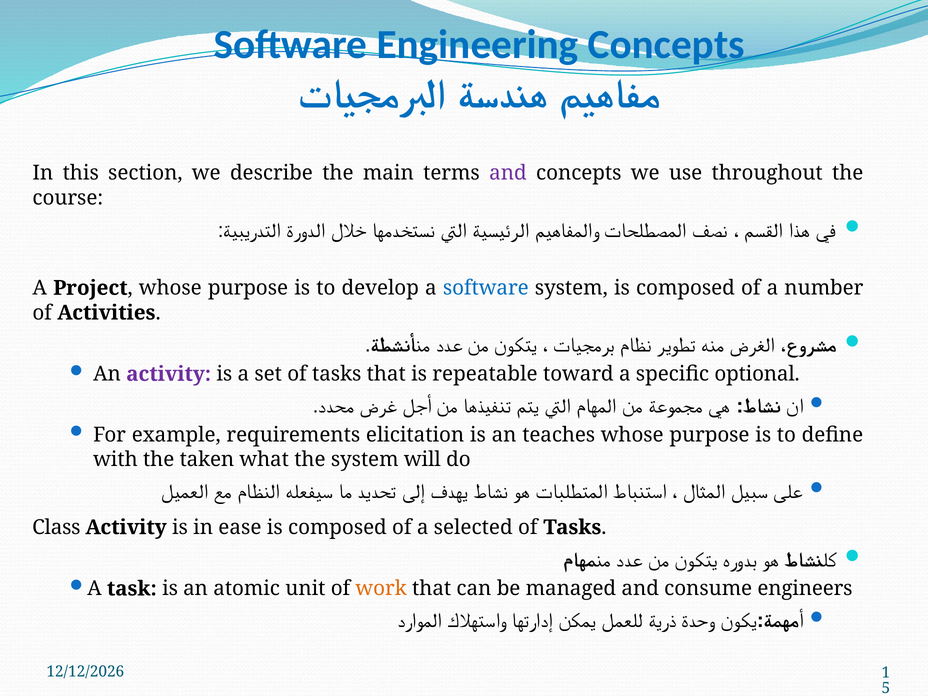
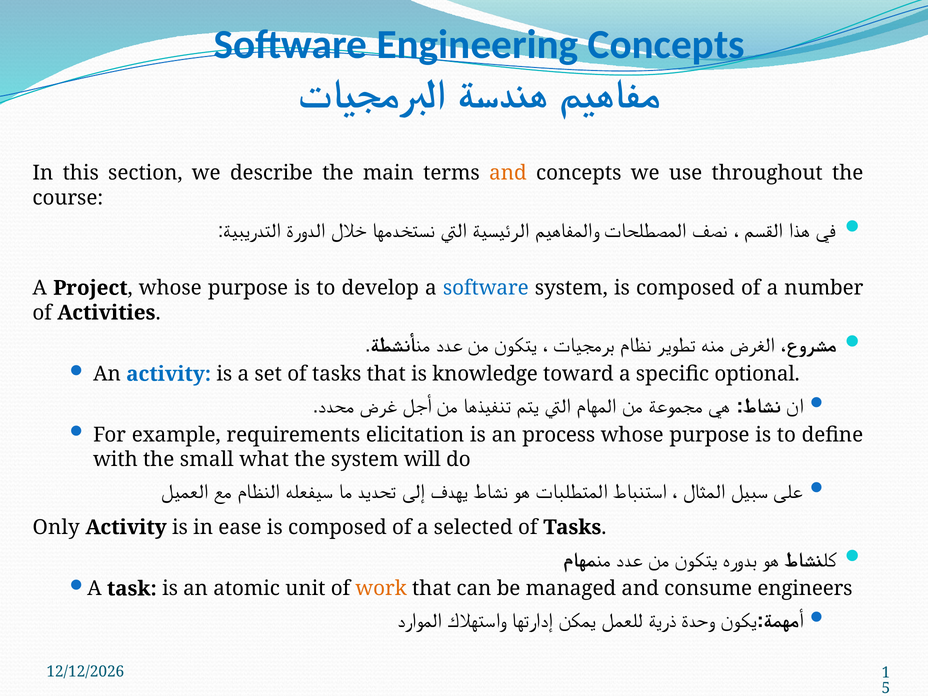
and colour: purple -> orange (508, 173)
activity colour: purple -> blue (169, 374)
repeatable: repeatable -> knowledge (485, 374)
teaches: teaches -> process (559, 435)
taken: taken -> small (207, 459)
Class: Class -> Only (56, 527)
